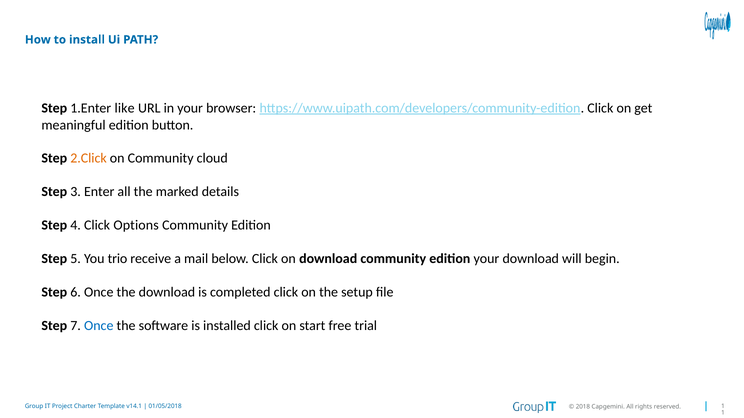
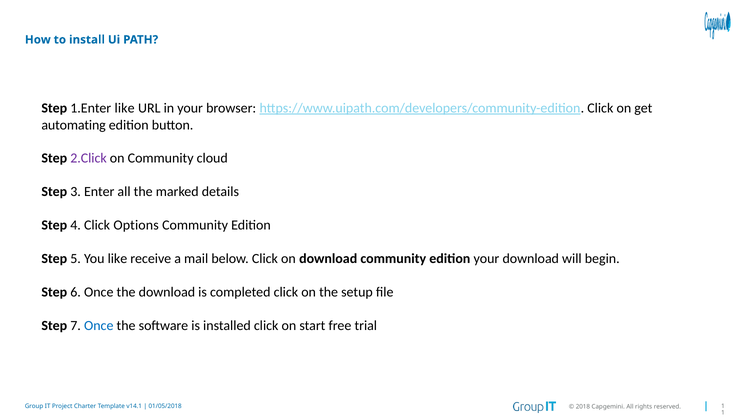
meaningful: meaningful -> automating (74, 125)
2.Click colour: orange -> purple (89, 159)
You trio: trio -> like (117, 259)
